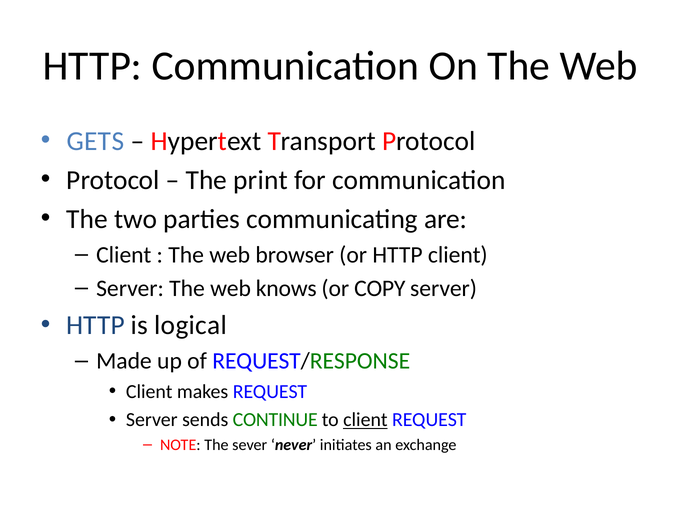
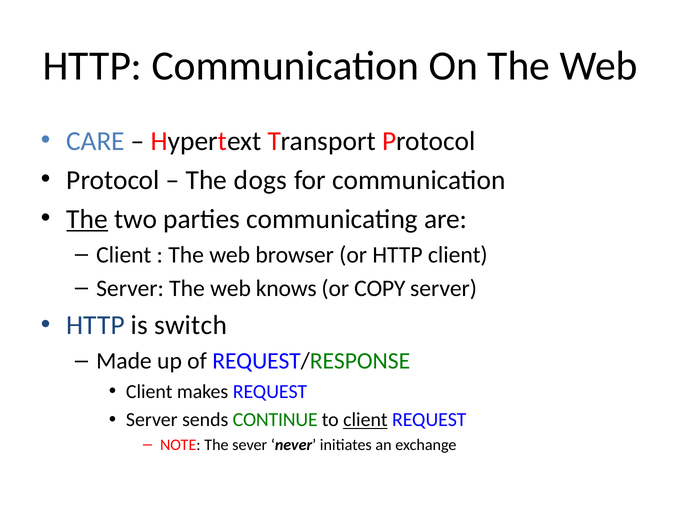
GETS: GETS -> CARE (96, 141)
print: print -> dogs (260, 180)
The underline: none -> present (87, 219)
logical: logical -> switch (191, 325)
